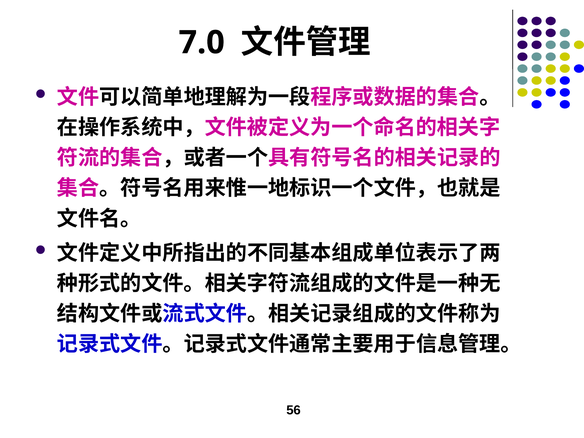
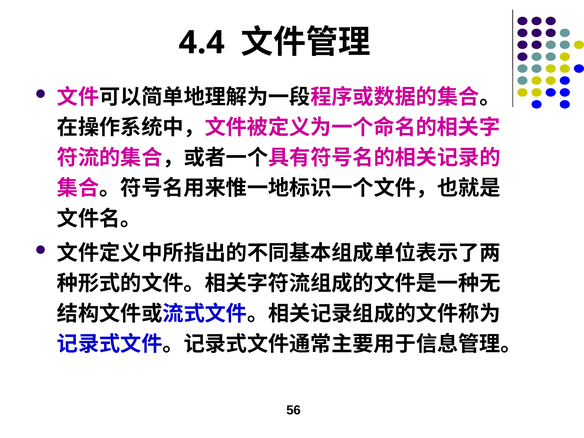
7.0: 7.0 -> 4.4 (202, 43)
